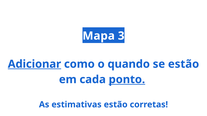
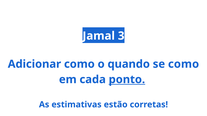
Mapa: Mapa -> Jamal (99, 36)
Adicionar underline: present -> none (34, 64)
se estão: estão -> como (184, 64)
